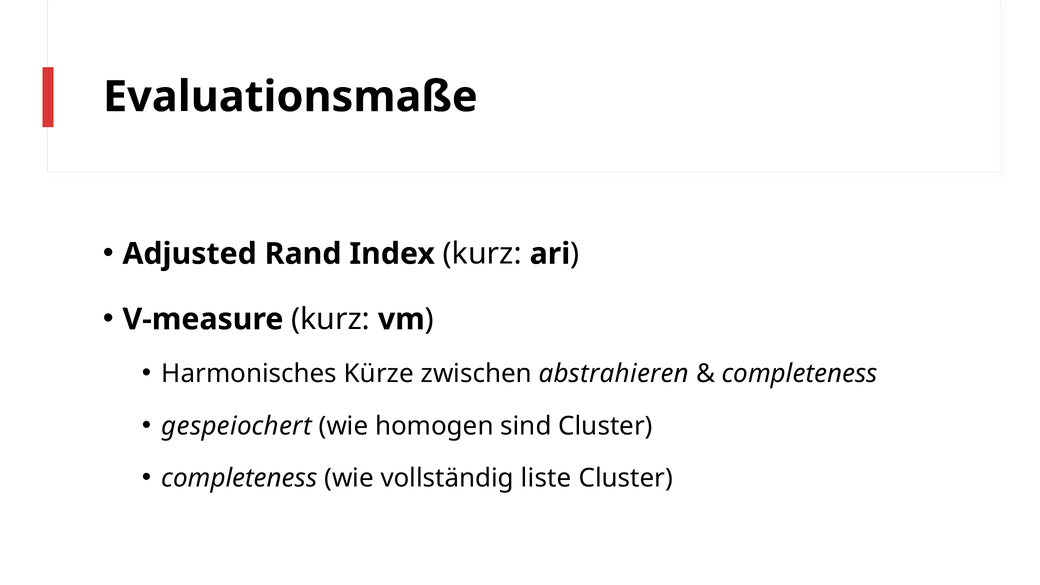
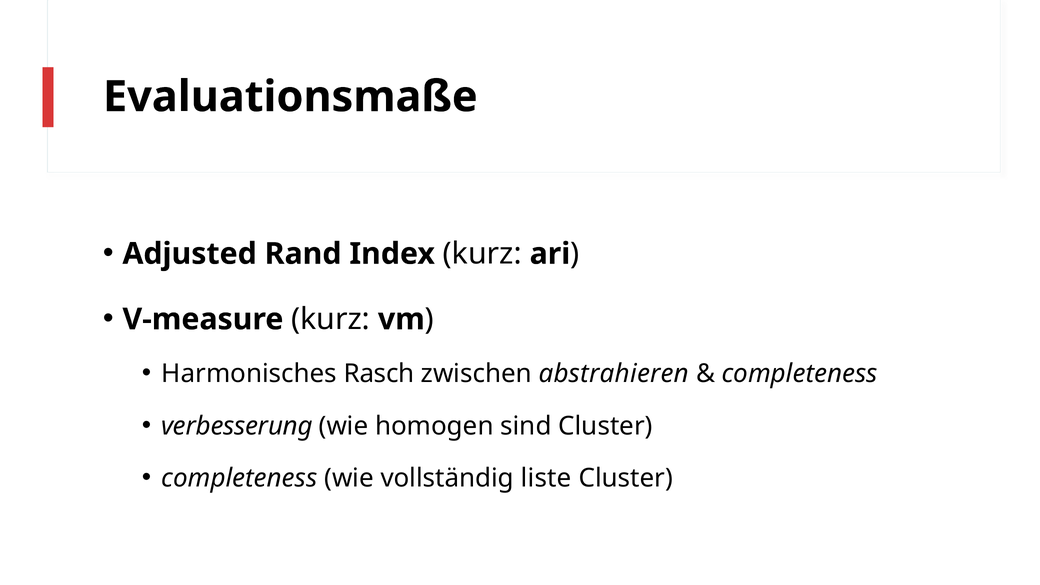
Kürze: Kürze -> Rasch (379, 374)
gespeiochert: gespeiochert -> verbesserung (237, 426)
